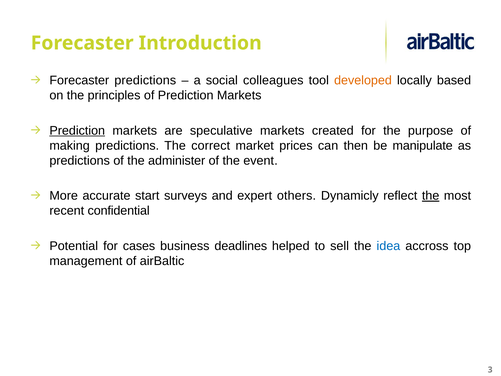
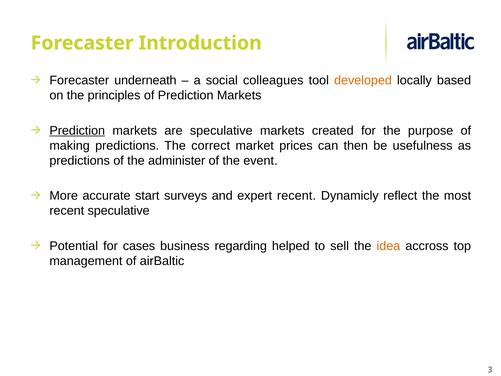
Forecaster predictions: predictions -> underneath (145, 80)
manipulate: manipulate -> usefulness (423, 146)
expert others: others -> recent (296, 196)
the underline: present -> none (431, 196)
recent confidential: confidential -> speculative (119, 211)
deadlines: deadlines -> regarding (241, 246)
idea colour: blue -> orange (388, 246)
